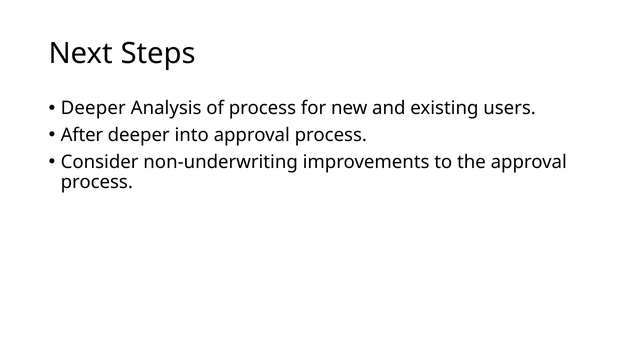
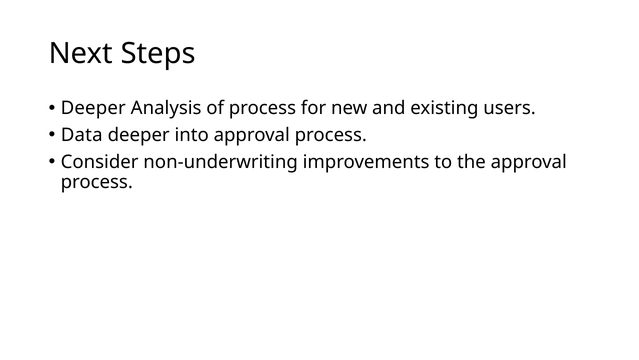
After: After -> Data (82, 135)
